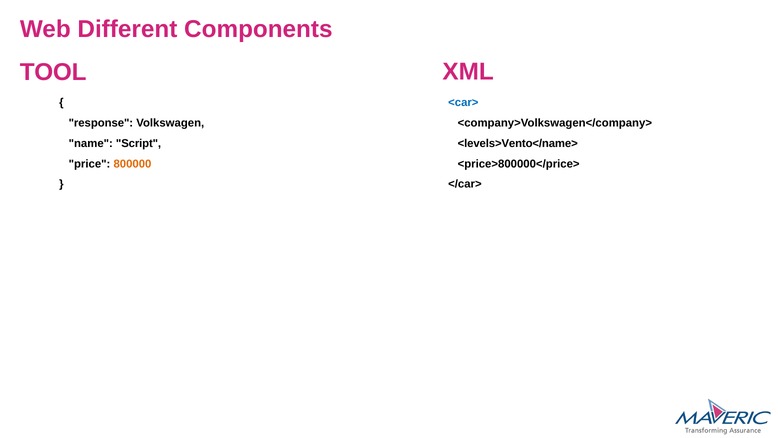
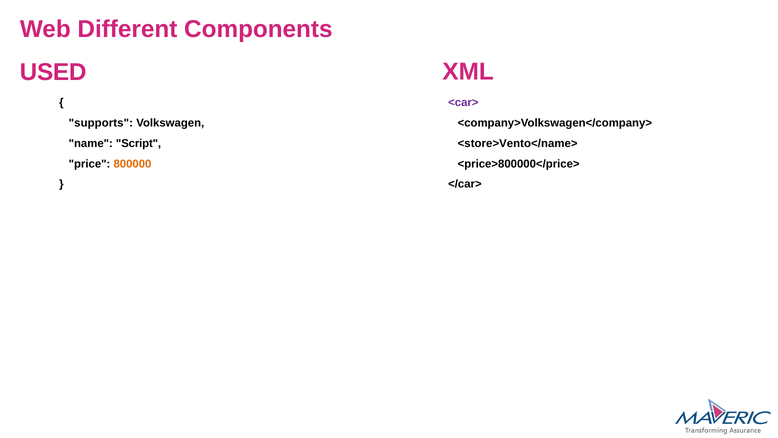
TOOL: TOOL -> USED (53, 72)
<car> colour: blue -> purple (463, 102)
response: response -> supports (101, 123)
<levels>Vento</name>: <levels>Vento</name> -> <store>Vento</name> (518, 143)
